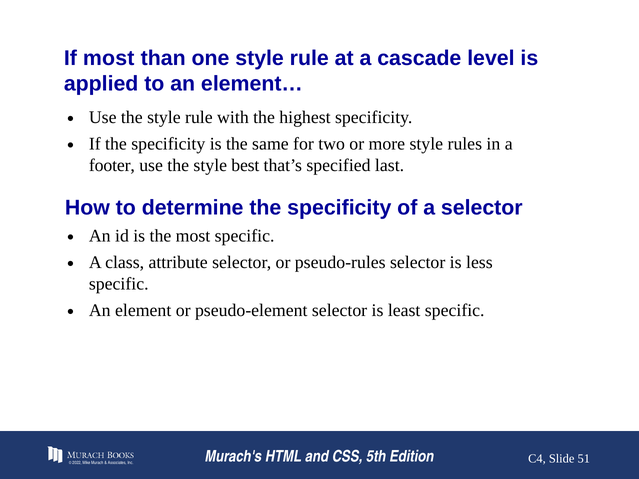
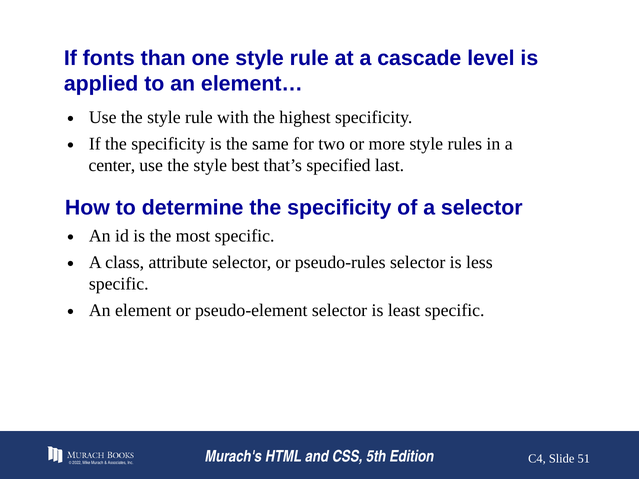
If most: most -> fonts (109, 58)
footer: footer -> center (112, 165)
